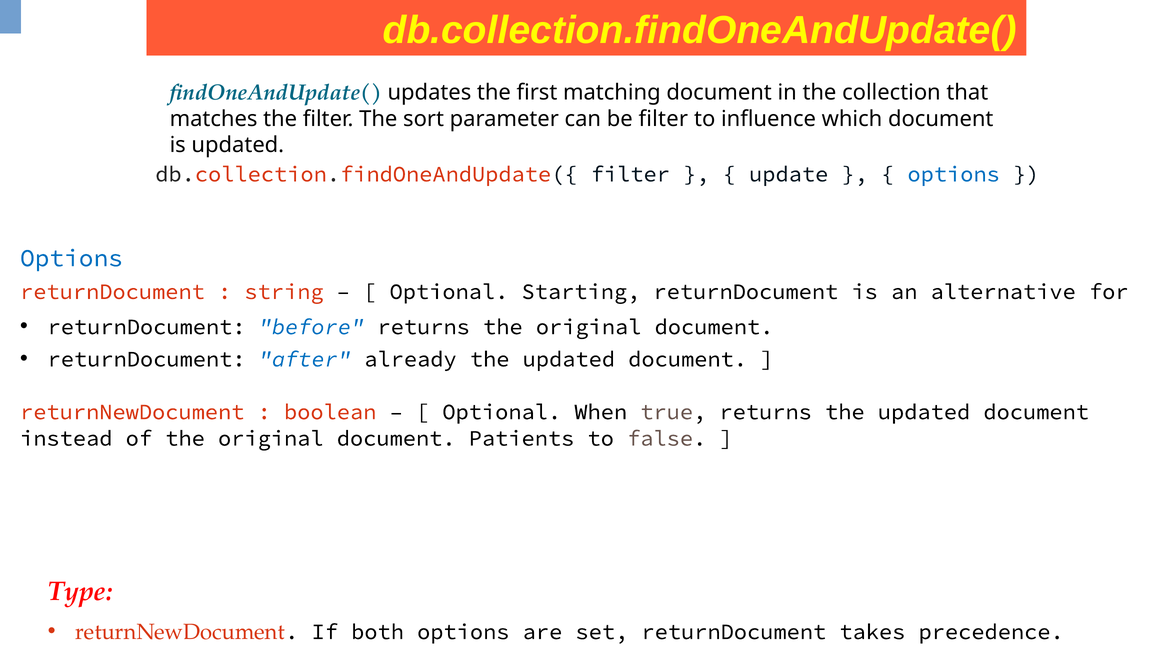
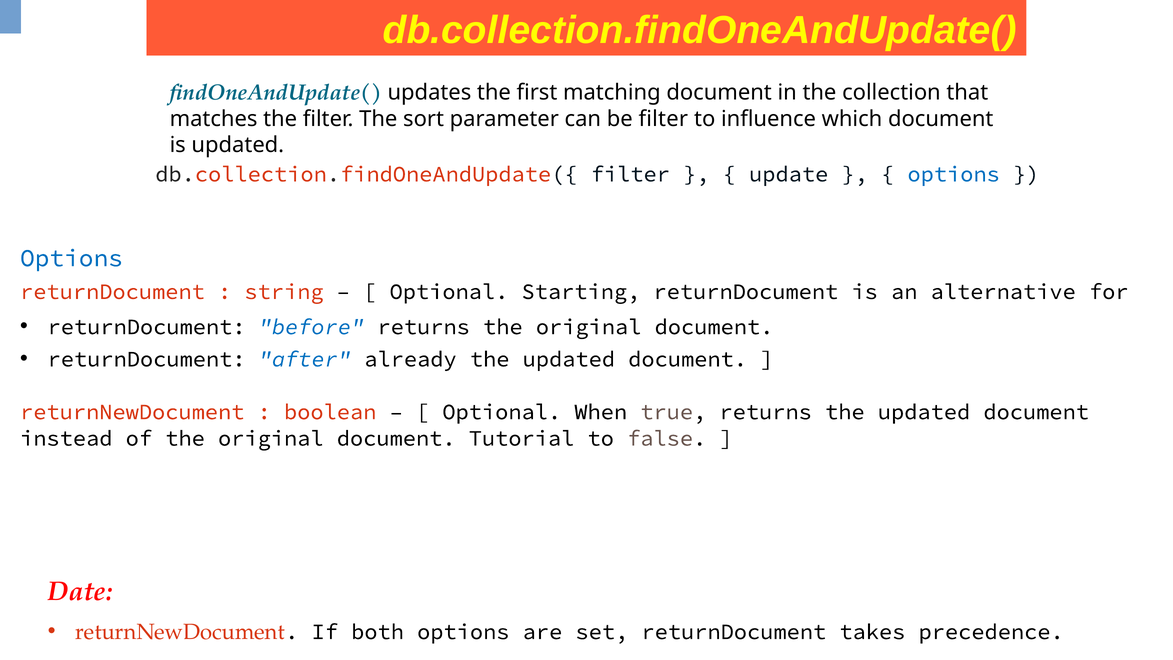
Patients: Patients -> Tutorial (522, 438)
Type: Type -> Date (80, 591)
